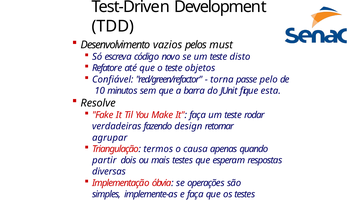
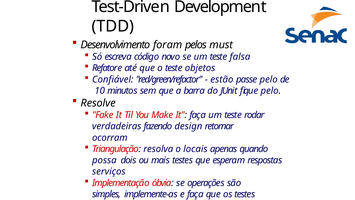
vazios: vazios -> foram (168, 45)
disto: disto -> falsa (240, 57)
torna: torna -> estão (222, 79)
fique esta: esta -> pelo (271, 91)
agrupar: agrupar -> ocorram (110, 137)
termos: termos -> resolva (158, 149)
causa: causa -> locais (195, 149)
partir: partir -> possa (104, 160)
diversas: diversas -> serviços (109, 171)
